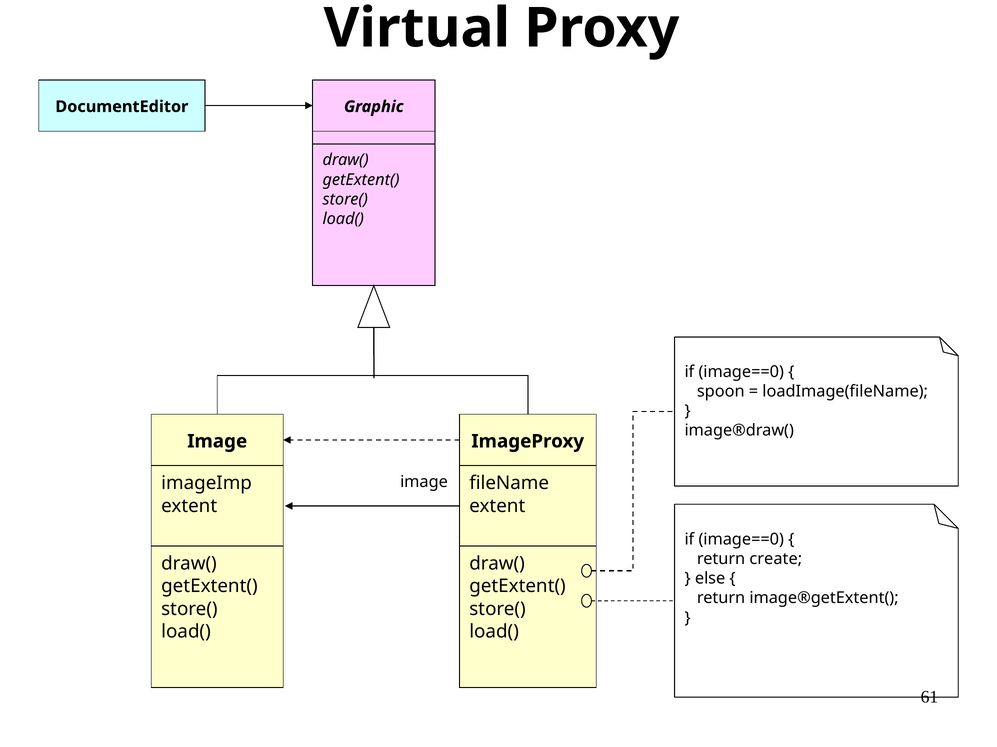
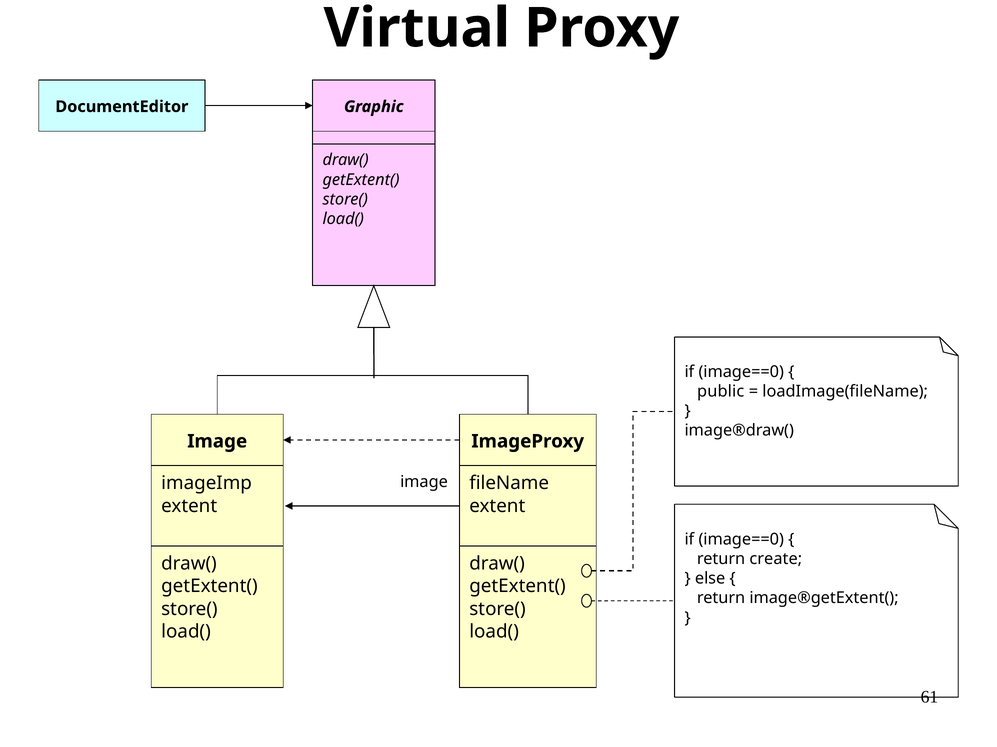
spoon: spoon -> public (721, 392)
